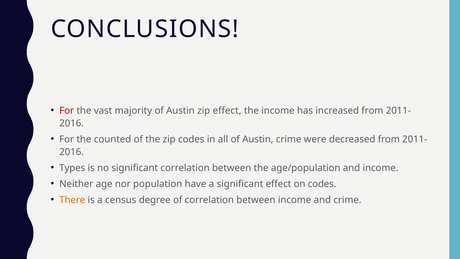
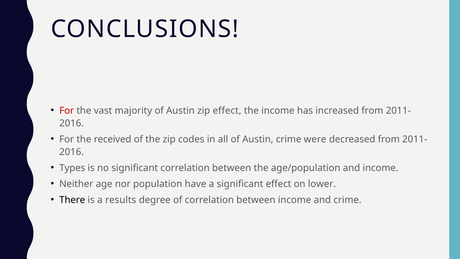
counted: counted -> received (113, 139)
on codes: codes -> lower (322, 184)
There colour: orange -> black (72, 200)
census: census -> results (121, 200)
